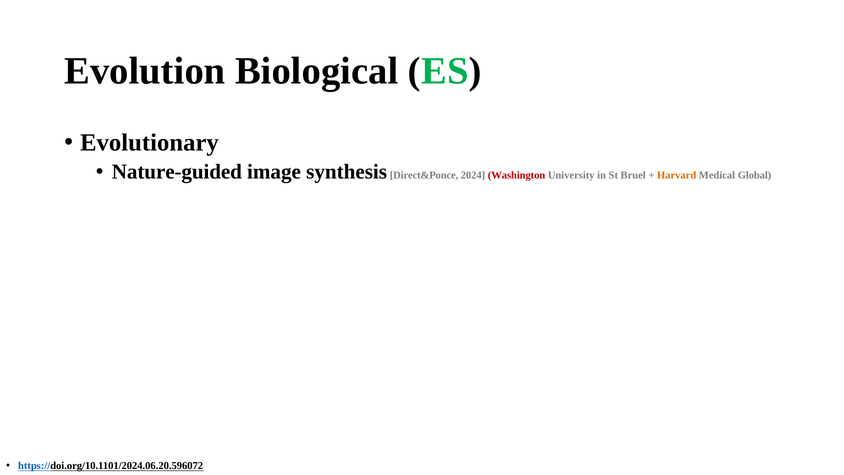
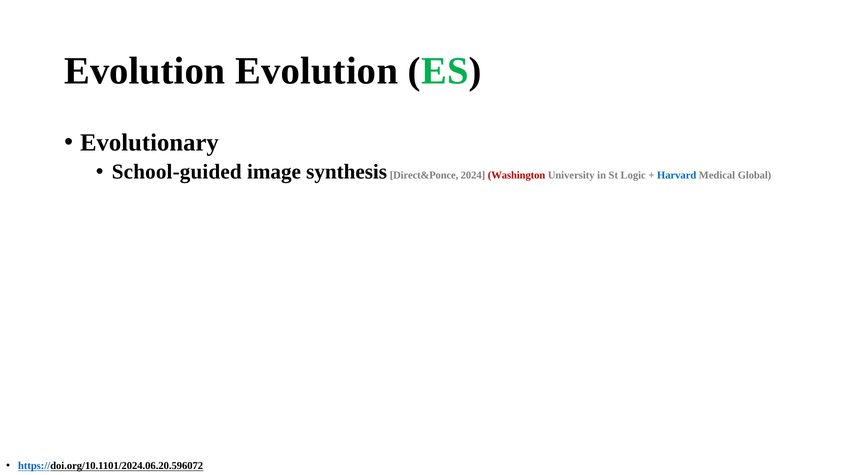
Evolution Biological: Biological -> Evolution (317, 71)
Nature-guided: Nature-guided -> School-guided (177, 172)
Bruel: Bruel -> Logic (633, 175)
Harvard colour: orange -> blue (677, 175)
